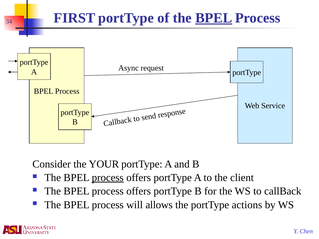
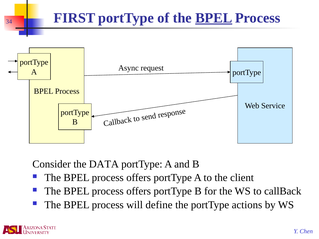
YOUR: YOUR -> DATA (104, 164)
process underline: present -> none (108, 178)
allows: allows -> define (159, 205)
